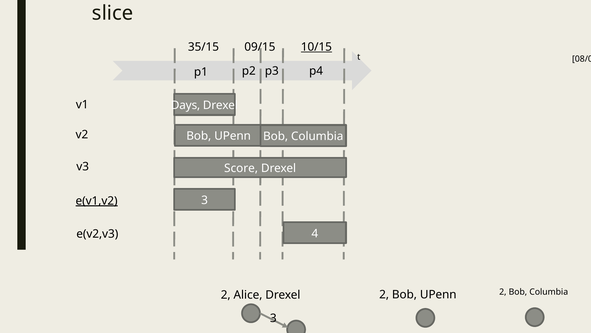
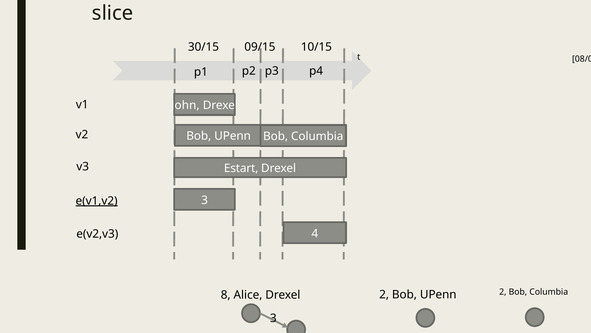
35/15: 35/15 -> 30/15 (203, 47)
10/15 underline: present -> none (316, 47)
Days: Days -> John (185, 105)
Score: Score -> Estart (241, 168)
2: 2 -> 8 (226, 294)
